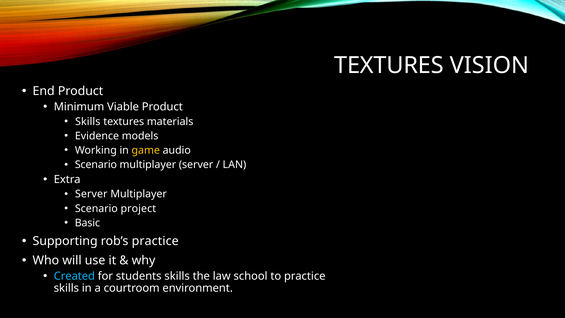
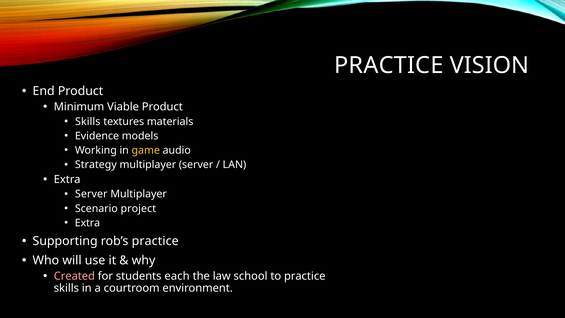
TEXTURES: TEXTURES -> PRACTICE (389, 65)
Scenario: Scenario -> Strategy (96, 165)
Basic: Basic -> Extra (87, 223)
Created colour: light blue -> pink (74, 276)
students skills: skills -> each (177, 276)
